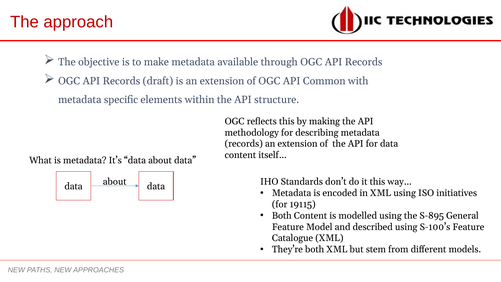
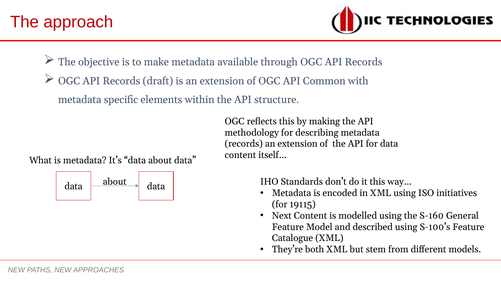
Both: Both -> Next (282, 216)
S-895: S-895 -> S-160 (432, 216)
